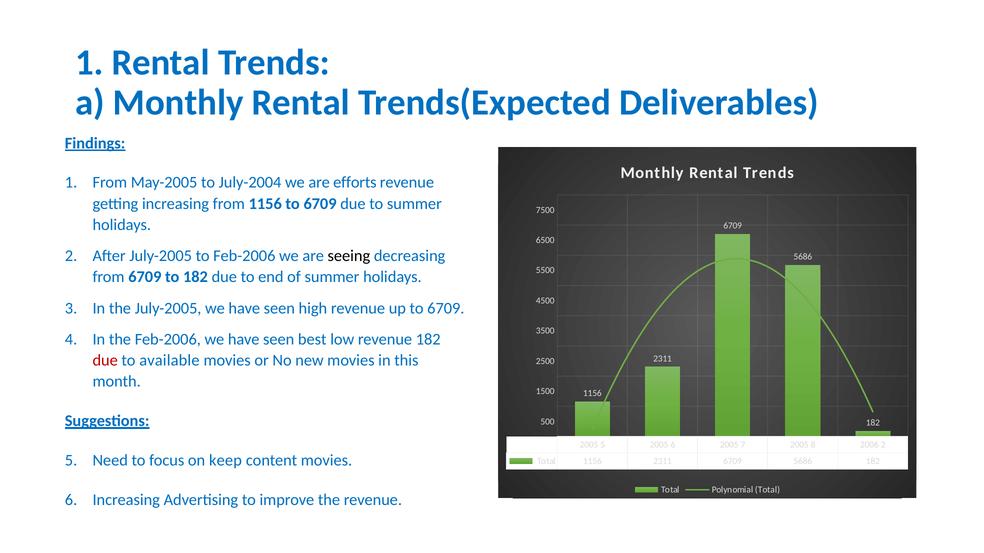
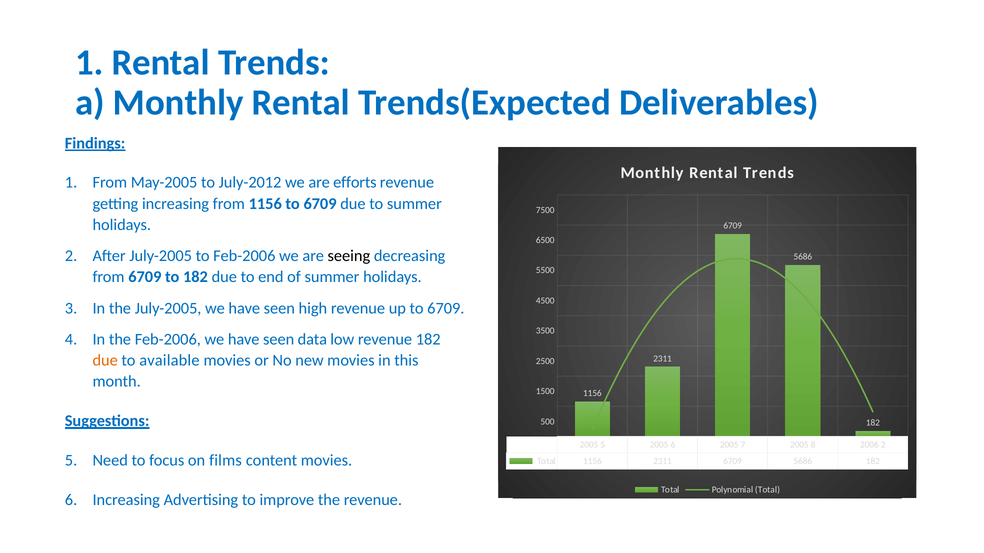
July-2004: July-2004 -> July-2012 (250, 183)
best: best -> data (312, 340)
due colour: red -> orange (105, 361)
keep: keep -> films (225, 461)
